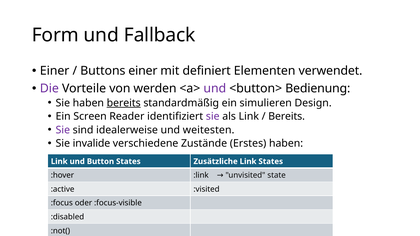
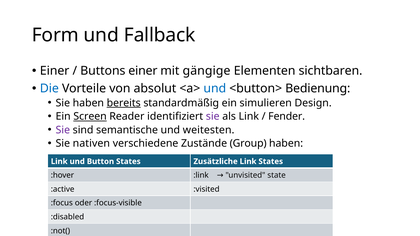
definiert: definiert -> gängige (207, 71)
verwendet: verwendet -> sichtbaren (331, 71)
Die colour: purple -> blue (49, 89)
werden: werden -> absolut (155, 89)
und colour: purple -> blue (215, 89)
Screen underline: none -> present (90, 117)
Bereits: Bereits -> Fender (287, 117)
idealerweise: idealerweise -> semantische (127, 130)
invalide: invalide -> nativen (91, 144)
Erstes: Erstes -> Group (248, 144)
